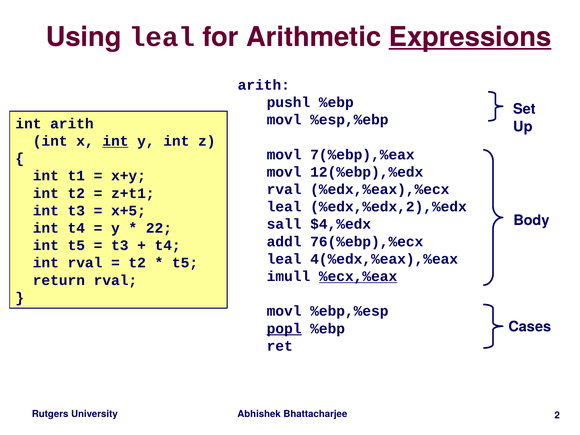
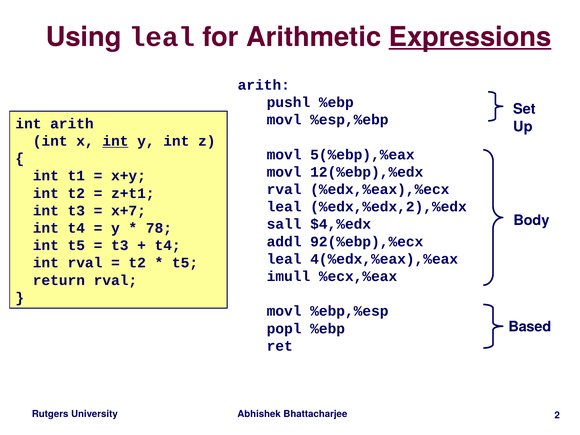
7(%ebp),%eax: 7(%ebp),%eax -> 5(%ebp),%eax (362, 155)
x+5: x+5 -> x+7 (128, 211)
22: 22 -> 78 (159, 228)
76(%ebp),%ecx: 76(%ebp),%ecx -> 92(%ebp),%ecx (367, 242)
%ecx,%eax underline: present -> none (358, 276)
Cases: Cases -> Based (530, 327)
popl underline: present -> none (284, 329)
